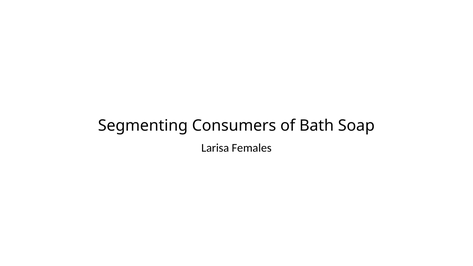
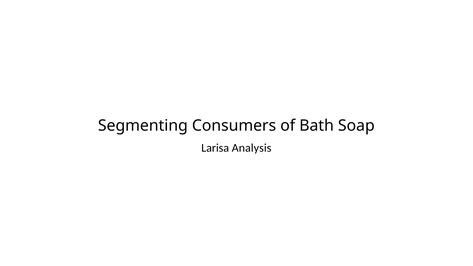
Females: Females -> Analysis (252, 148)
